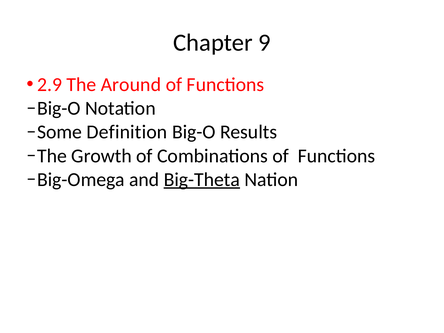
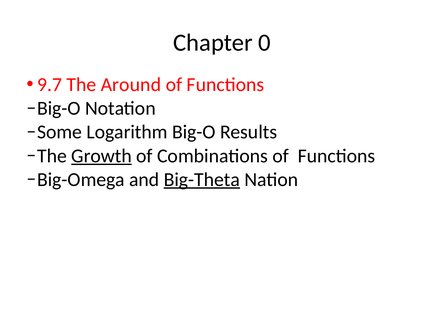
9: 9 -> 0 (264, 43)
2.9: 2.9 -> 9.7 (50, 85)
Definition: Definition -> Logarithm (127, 132)
Growth underline: none -> present (102, 156)
